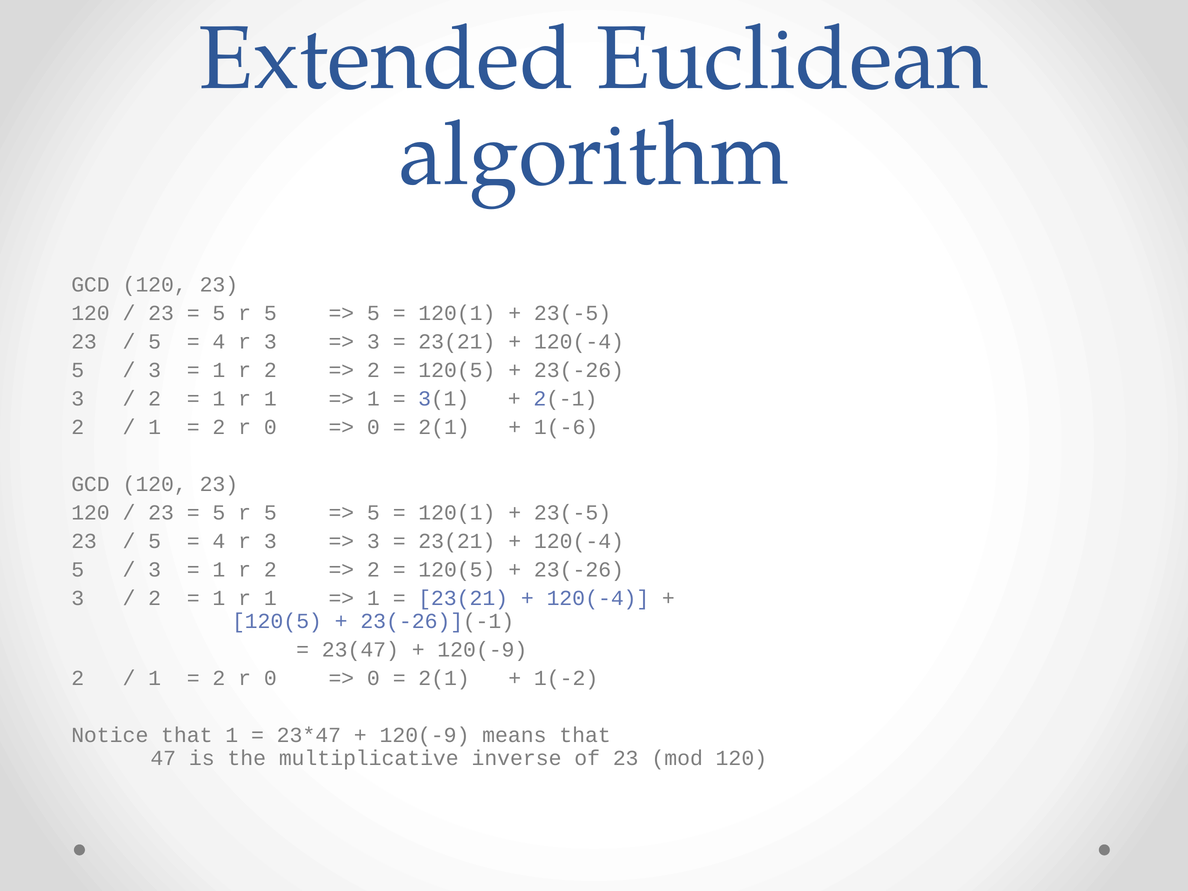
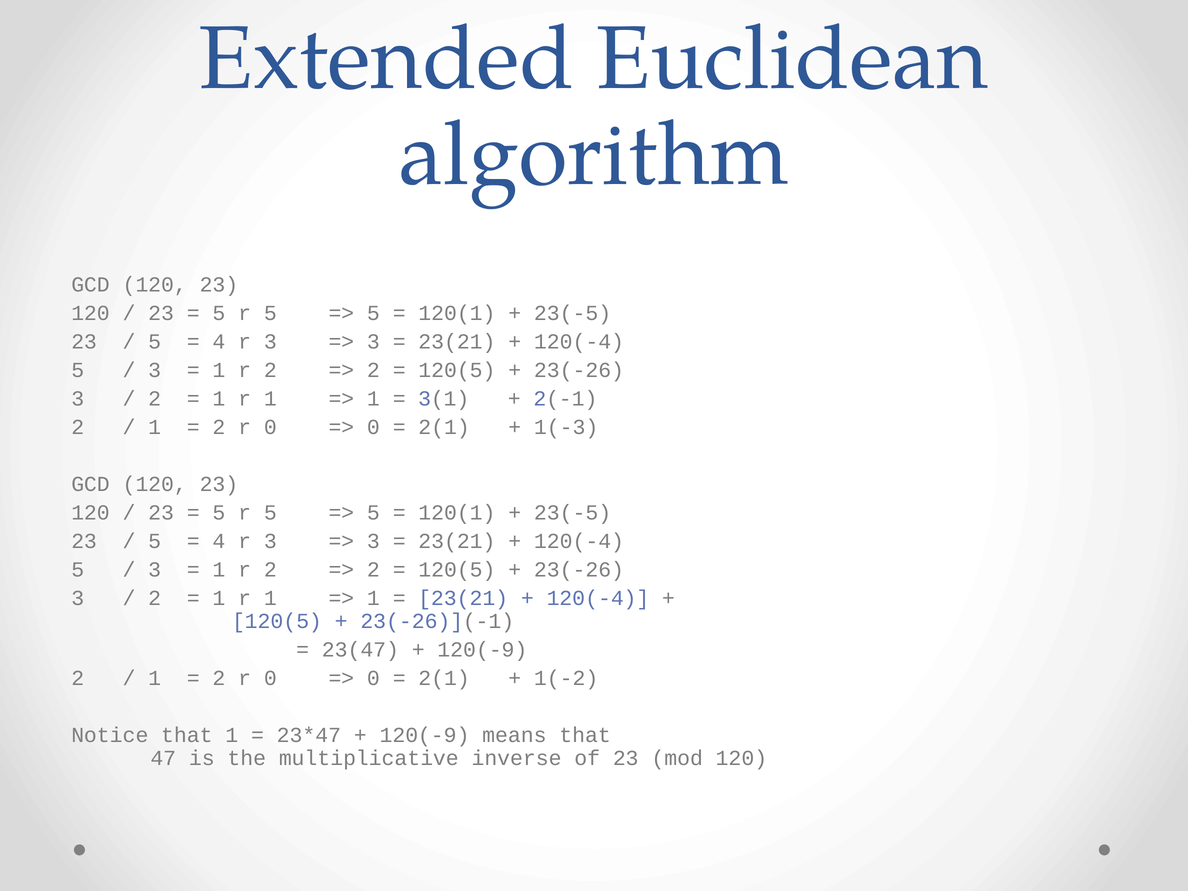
1(-6: 1(-6 -> 1(-3 (566, 427)
